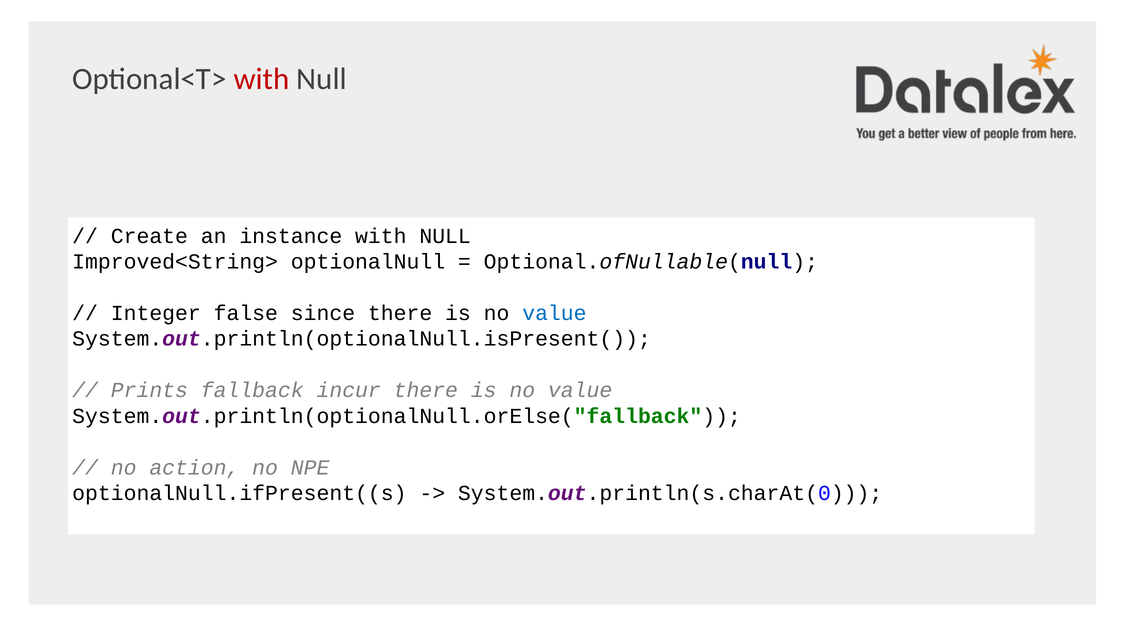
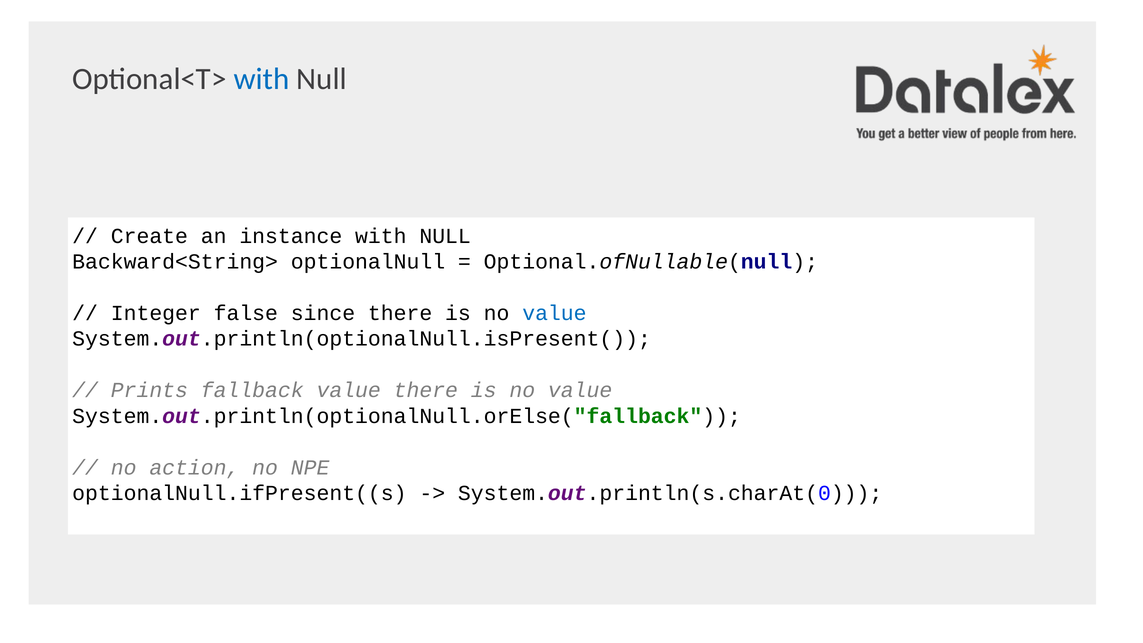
with colour: red -> blue (261, 79)
Improved<String>: Improved<String> -> Backward<String> (175, 262)
fallback incur: incur -> value (349, 390)
